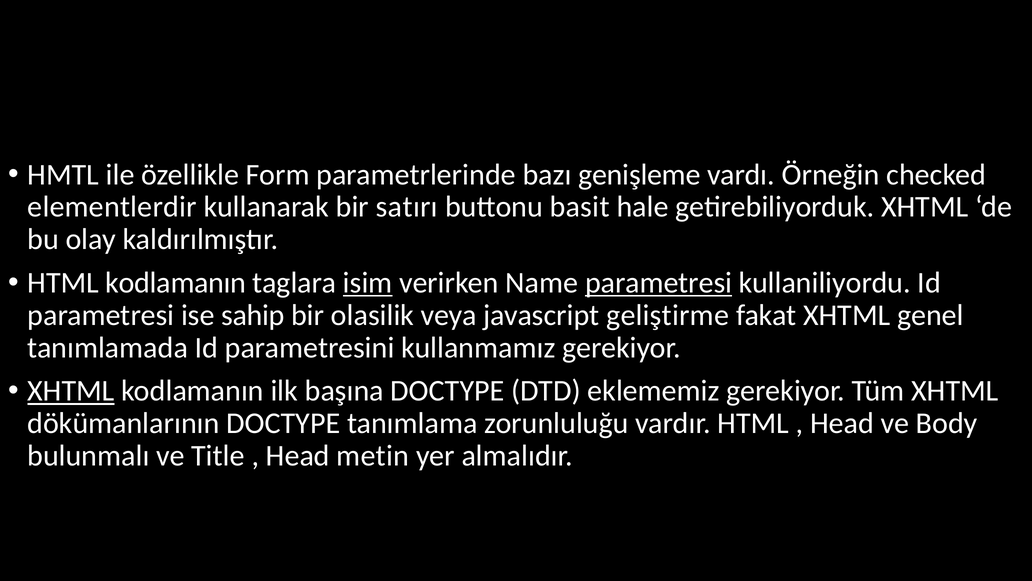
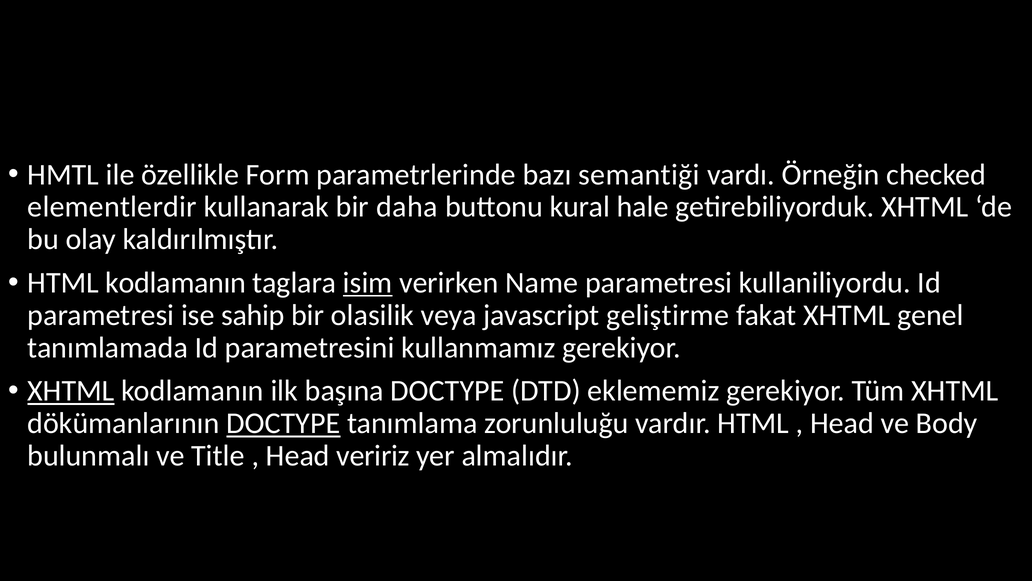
genişleme: genişleme -> semantiği (639, 174)
satırı: satırı -> daha (407, 207)
basit: basit -> kural (580, 207)
parametresi underline: present -> none (659, 283)
DOCTYPE underline: none -> present (283, 423)
metin: metin -> veririz (373, 456)
